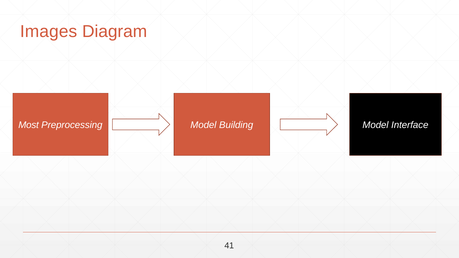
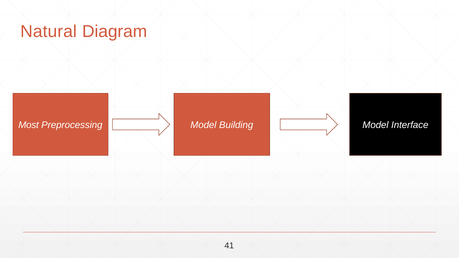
Images: Images -> Natural (49, 32)
